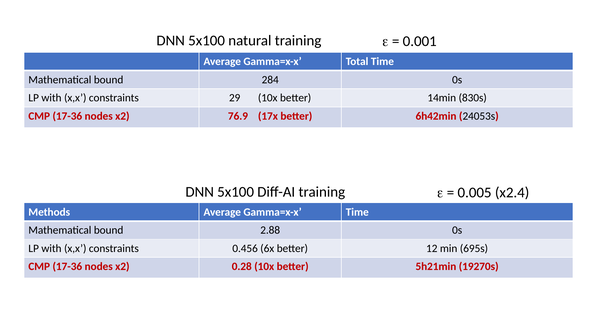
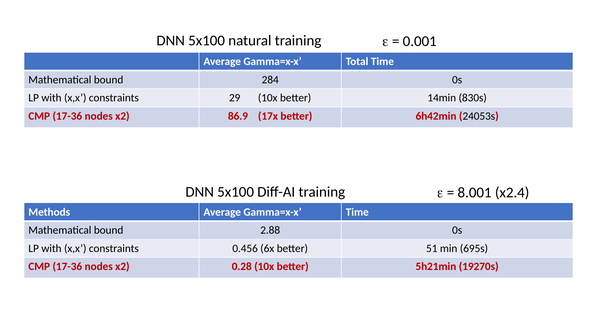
76.9: 76.9 -> 86.9 (238, 116)
0.005: 0.005 -> 8.001 (475, 192)
12: 12 -> 51 (432, 248)
